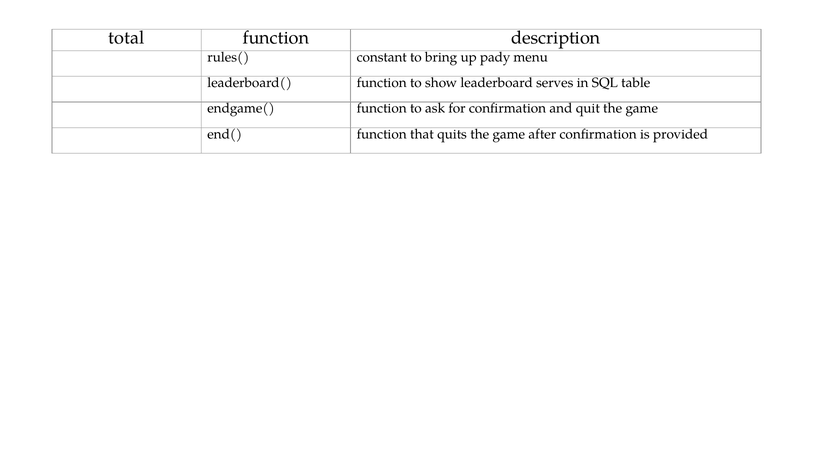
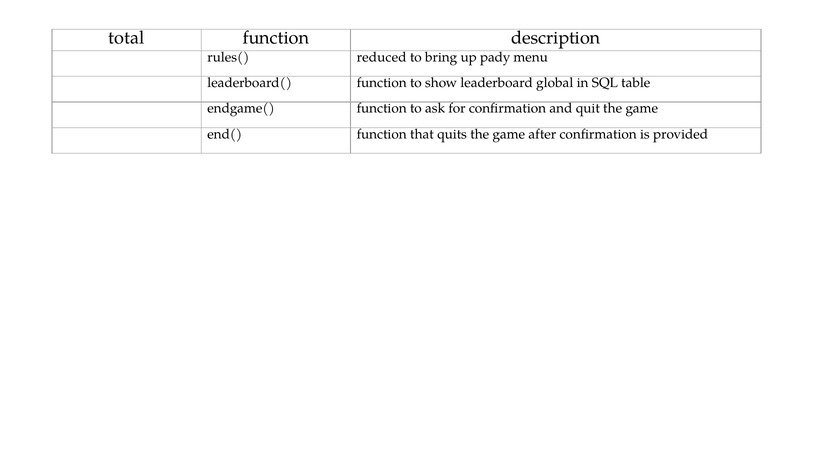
constant: constant -> reduced (382, 57)
serves: serves -> global (555, 83)
